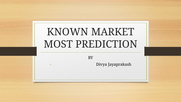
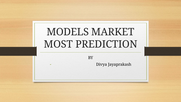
KNOWN: KNOWN -> MODELS (68, 32)
